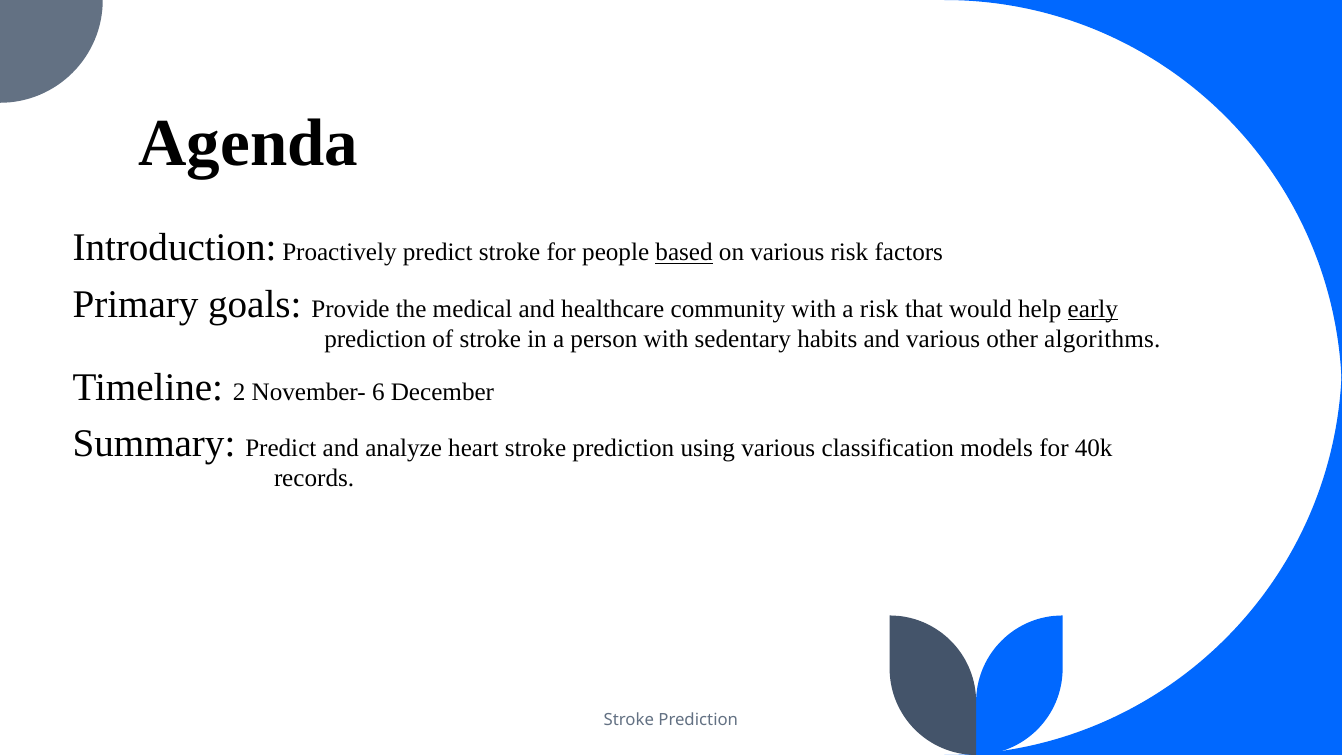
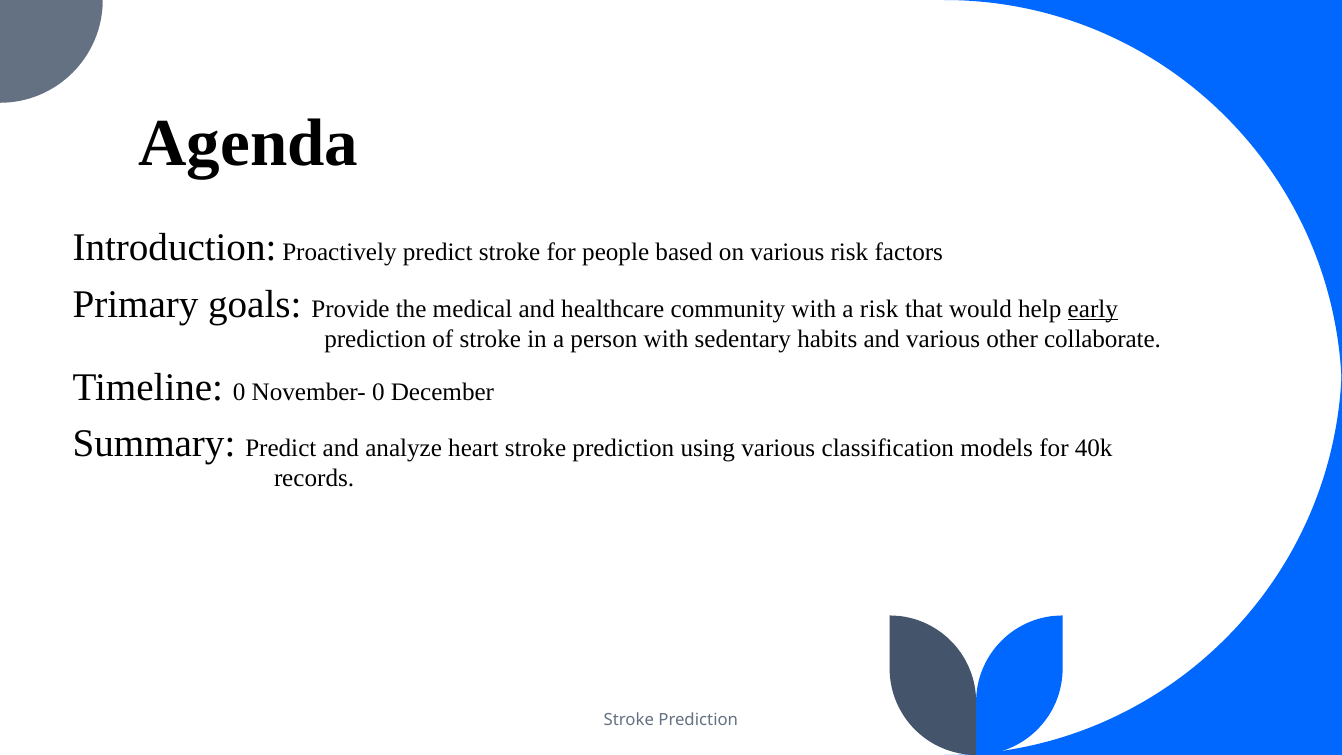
based underline: present -> none (684, 253)
algorithms: algorithms -> collaborate (1103, 339)
Timeline 2: 2 -> 0 (239, 392)
November- 6: 6 -> 0 (378, 392)
